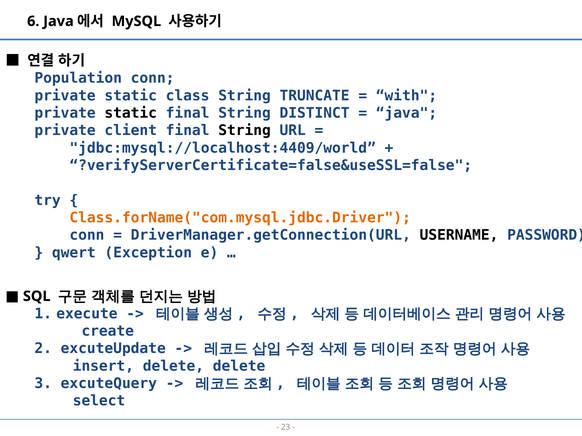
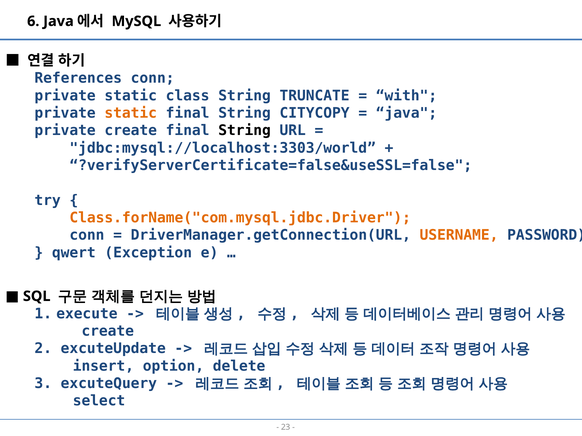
Population: Population -> References (78, 78)
static colour: black -> orange (131, 113)
DISTINCT: DISTINCT -> CITYCOPY (315, 113)
private client: client -> create (131, 131)
jdbc:mysql://localhost:4409/world: jdbc:mysql://localhost:4409/world -> jdbc:mysql://localhost:3303/world (223, 148)
USERNAME colour: black -> orange (459, 235)
insert delete: delete -> option (173, 366)
